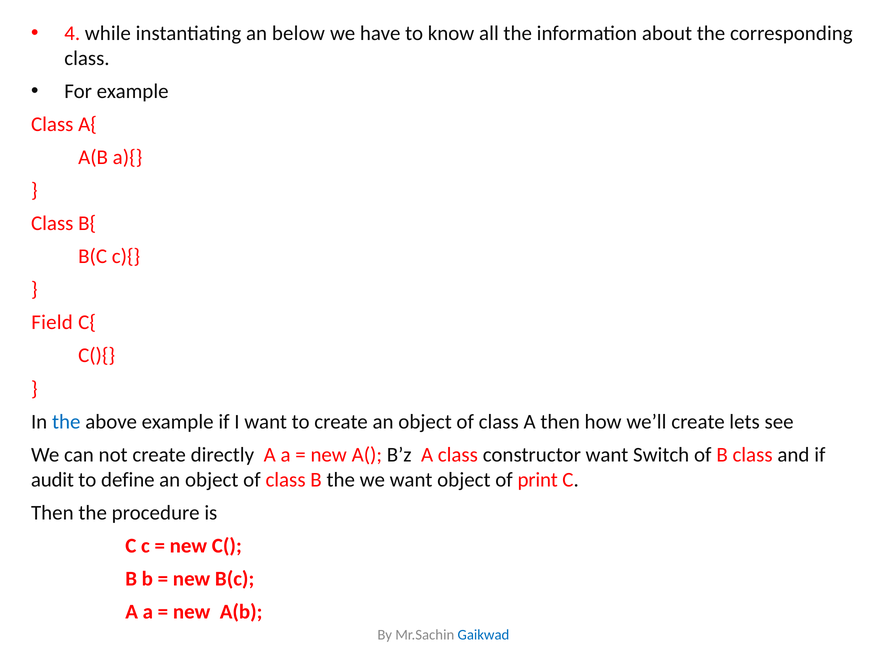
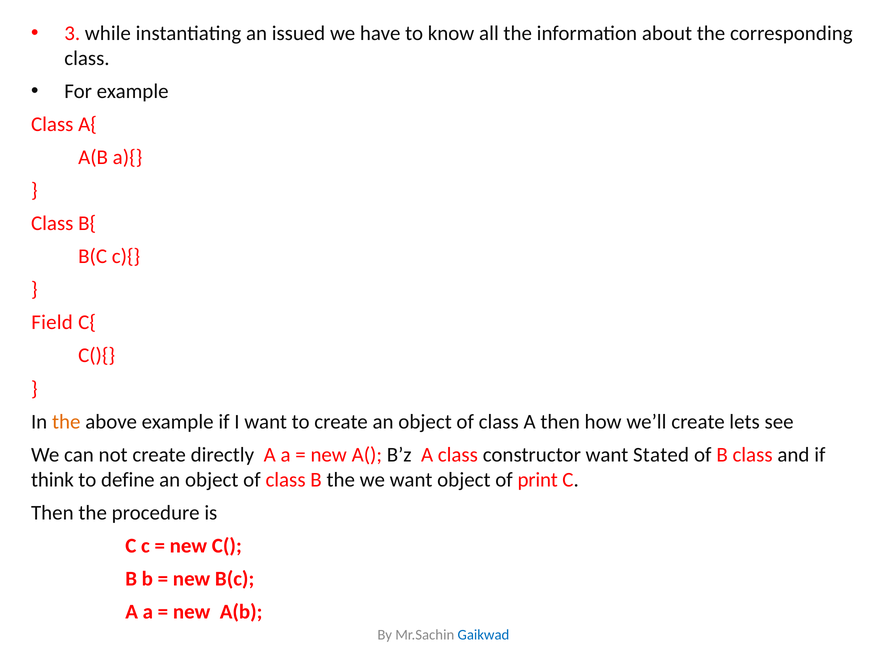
4: 4 -> 3 (72, 33)
below: below -> issued (299, 33)
the colour: blue -> orange (66, 422)
Switch: Switch -> Stated (661, 455)
audit: audit -> think (52, 480)
